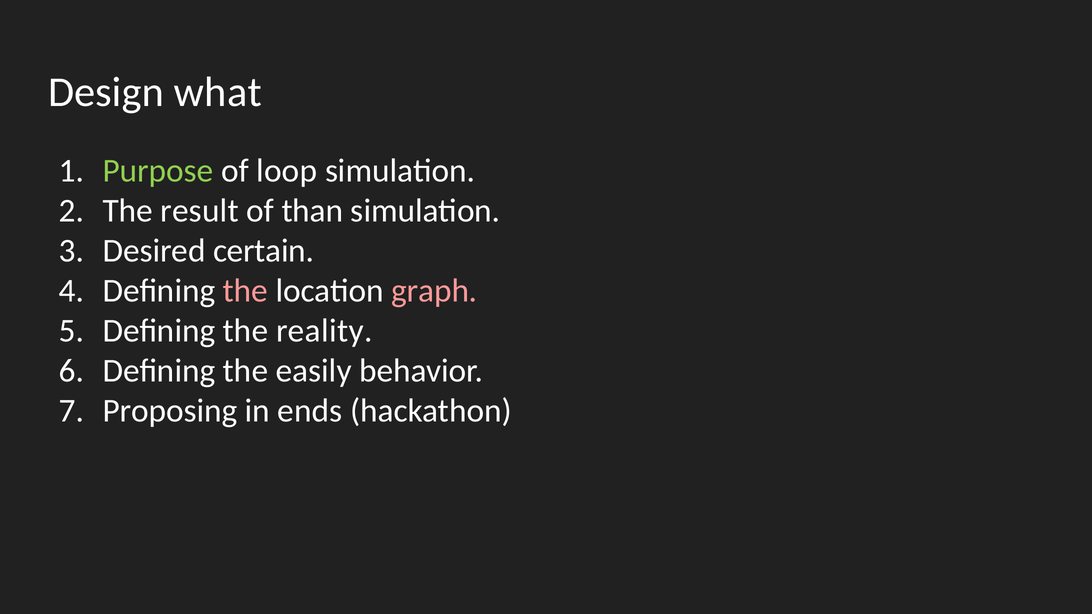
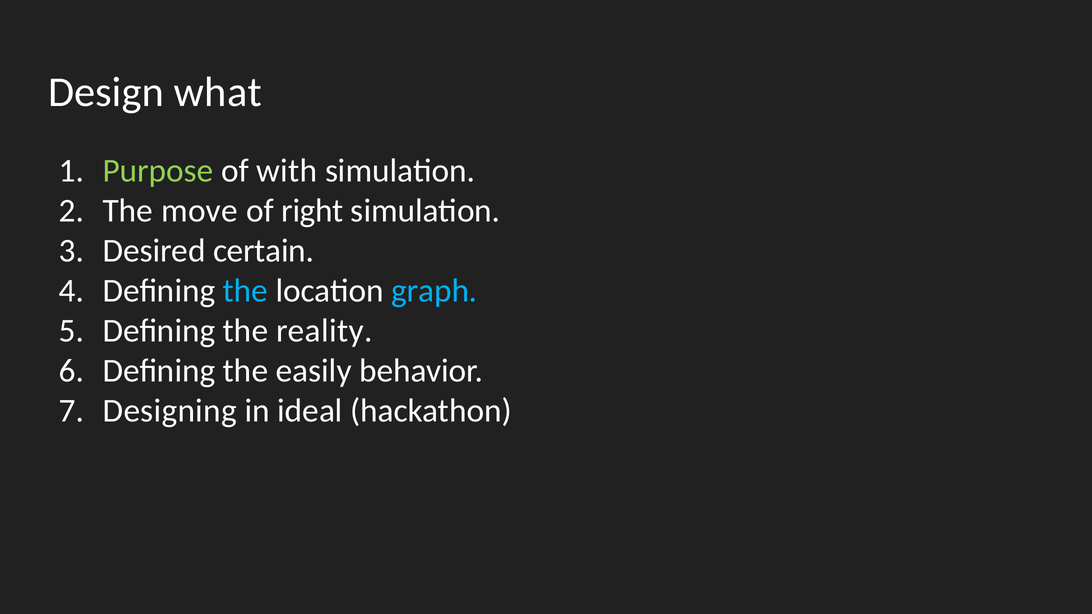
loop: loop -> with (287, 171)
result: result -> move (199, 211)
than: than -> right (312, 211)
the colour: pink -> light blue (245, 291)
graph colour: pink -> light blue (434, 291)
Proposing: Proposing -> Designing (170, 411)
ends: ends -> ideal (310, 411)
